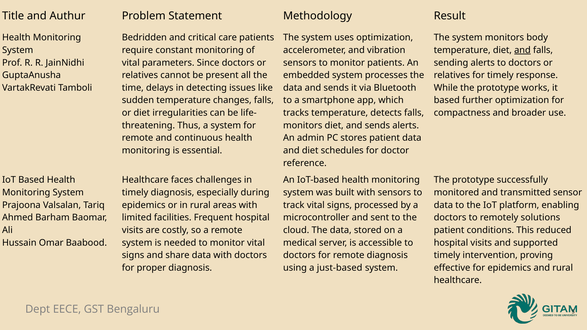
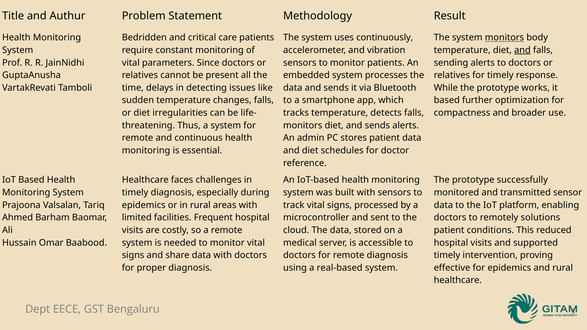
uses optimization: optimization -> continuously (385, 38)
monitors underline: none -> present (504, 38)
just-based: just-based -> real-based (340, 268)
